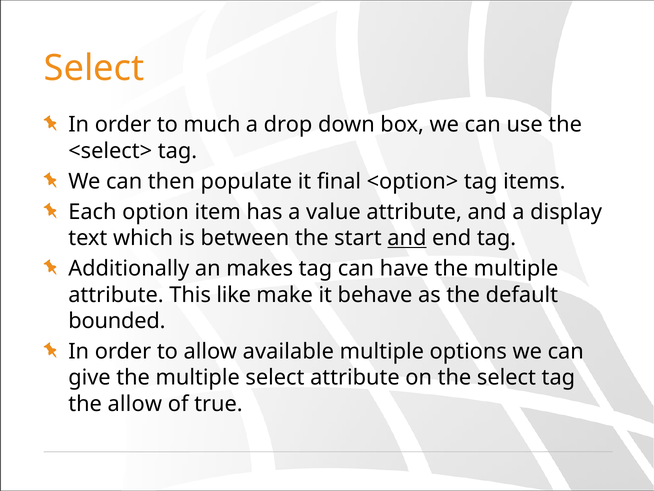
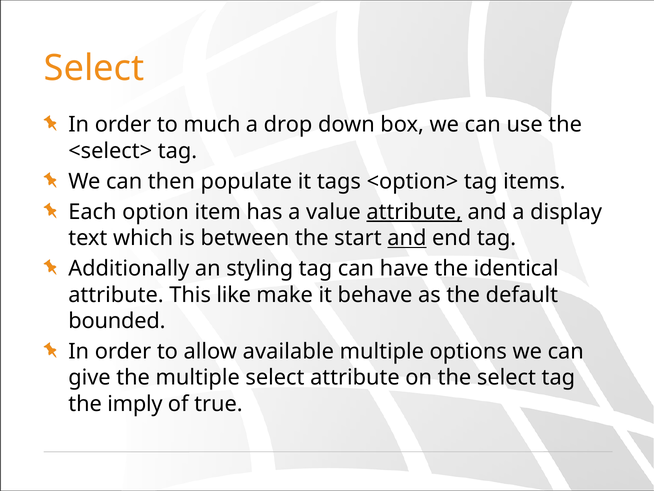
final: final -> tags (339, 181)
attribute underline: none -> present (414, 212)
makes: makes -> styling (260, 268)
have the multiple: multiple -> identical (516, 268)
the allow: allow -> imply (135, 404)
